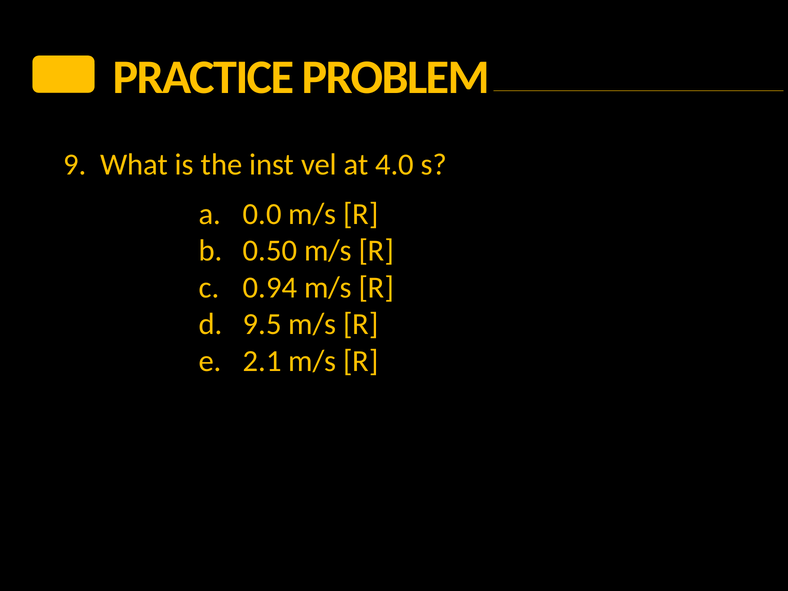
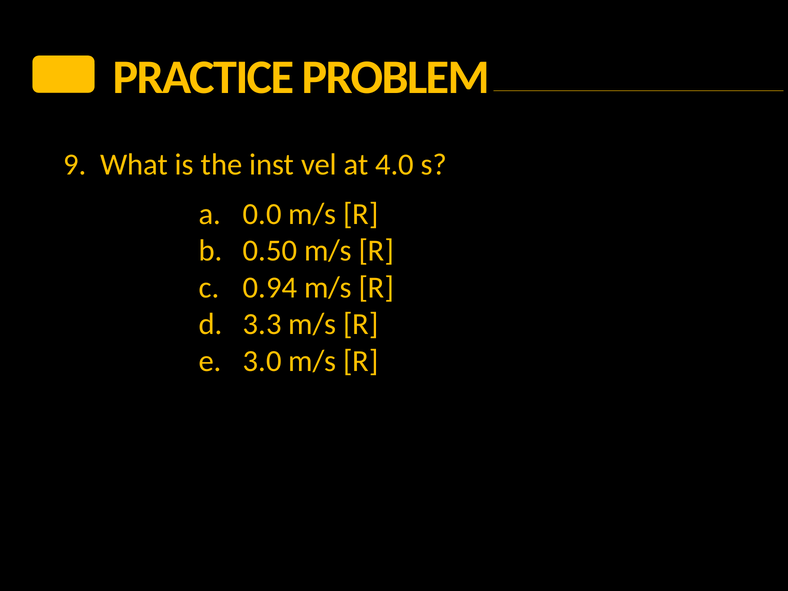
9.5: 9.5 -> 3.3 (262, 324)
2.1: 2.1 -> 3.0 (262, 361)
